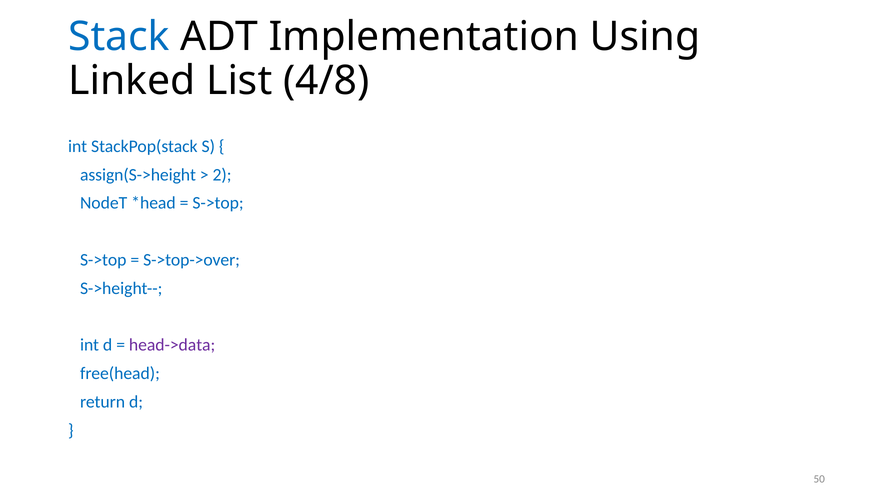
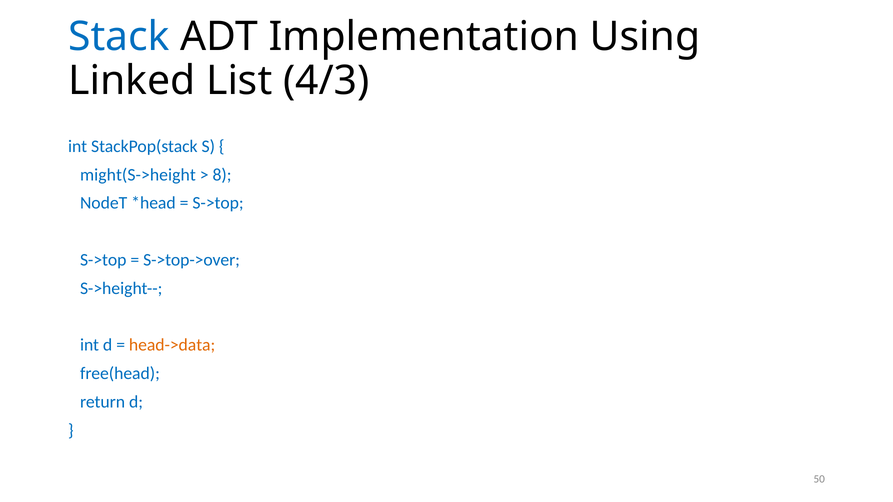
4/8: 4/8 -> 4/3 (326, 81)
assign(S->height: assign(S->height -> might(S->height (138, 175)
2: 2 -> 8 (222, 175)
head->data colour: purple -> orange (172, 345)
